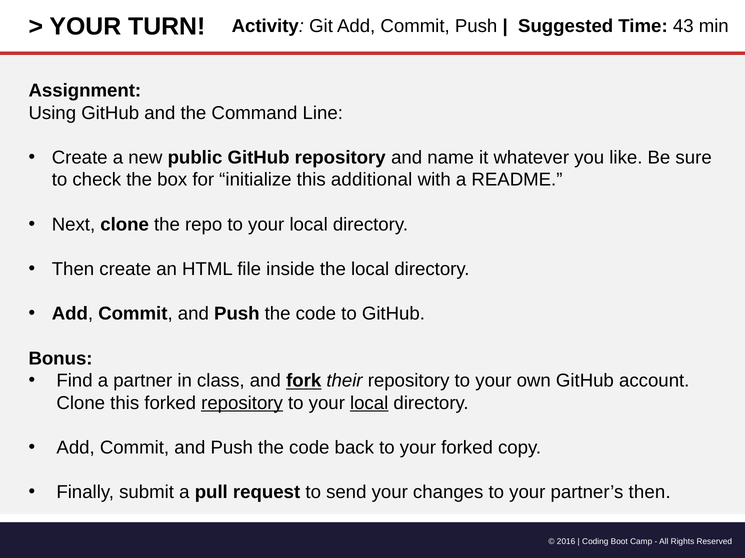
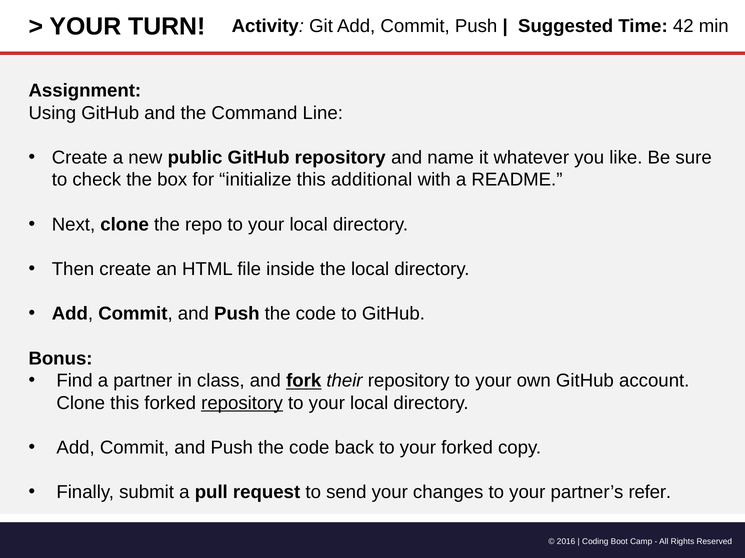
43: 43 -> 42 (683, 26)
local underline: present -> none (369, 404)
partner’s then: then -> refer (650, 493)
